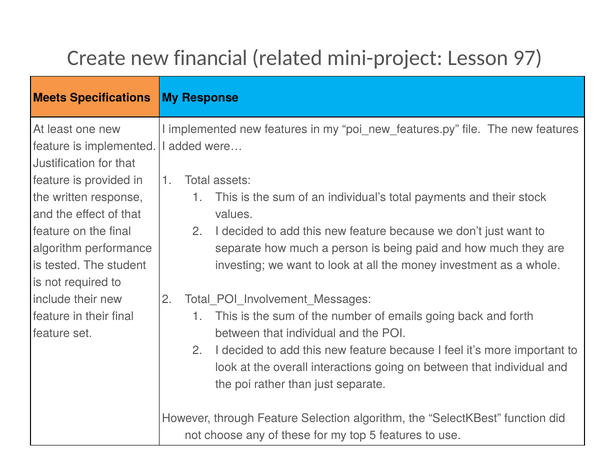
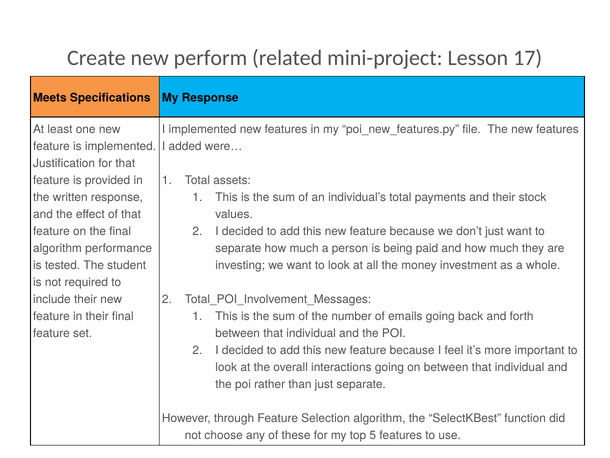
financial: financial -> perform (210, 58)
97: 97 -> 17 (528, 58)
